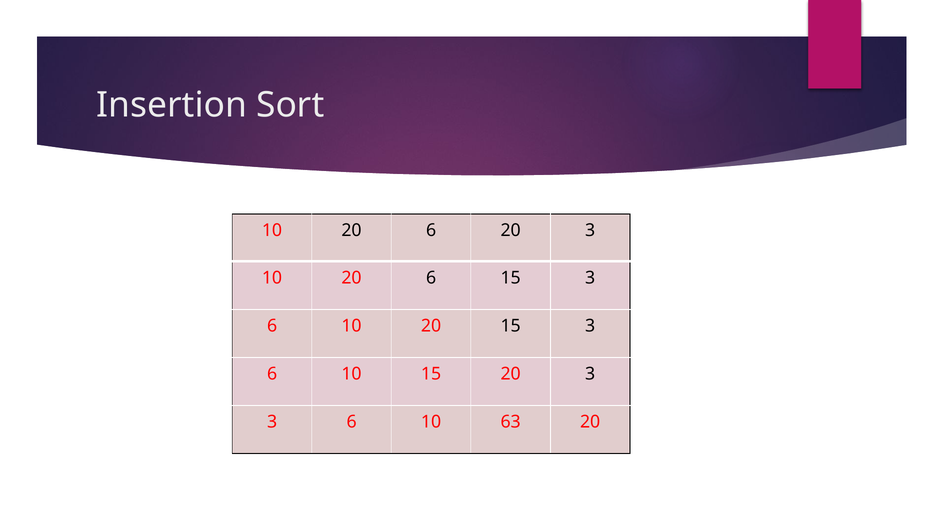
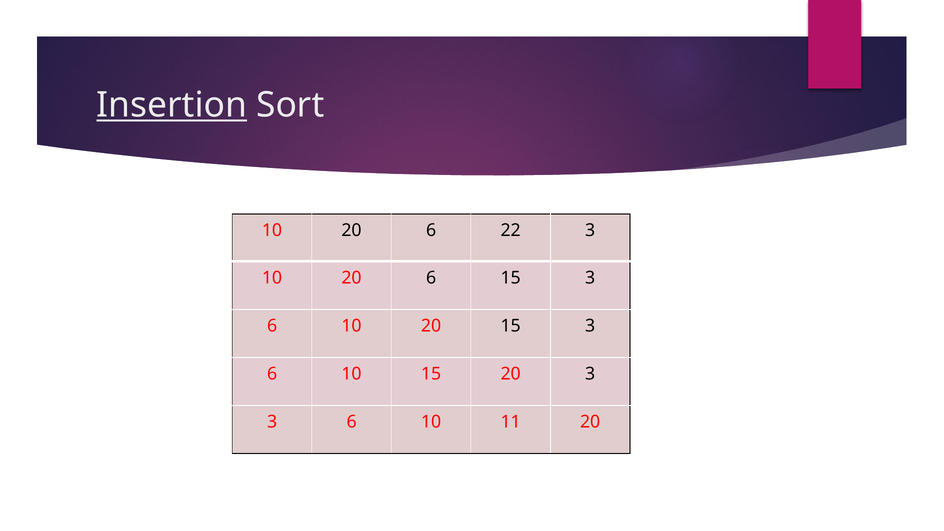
Insertion underline: none -> present (172, 105)
6 20: 20 -> 22 (511, 231)
63: 63 -> 11 (511, 422)
